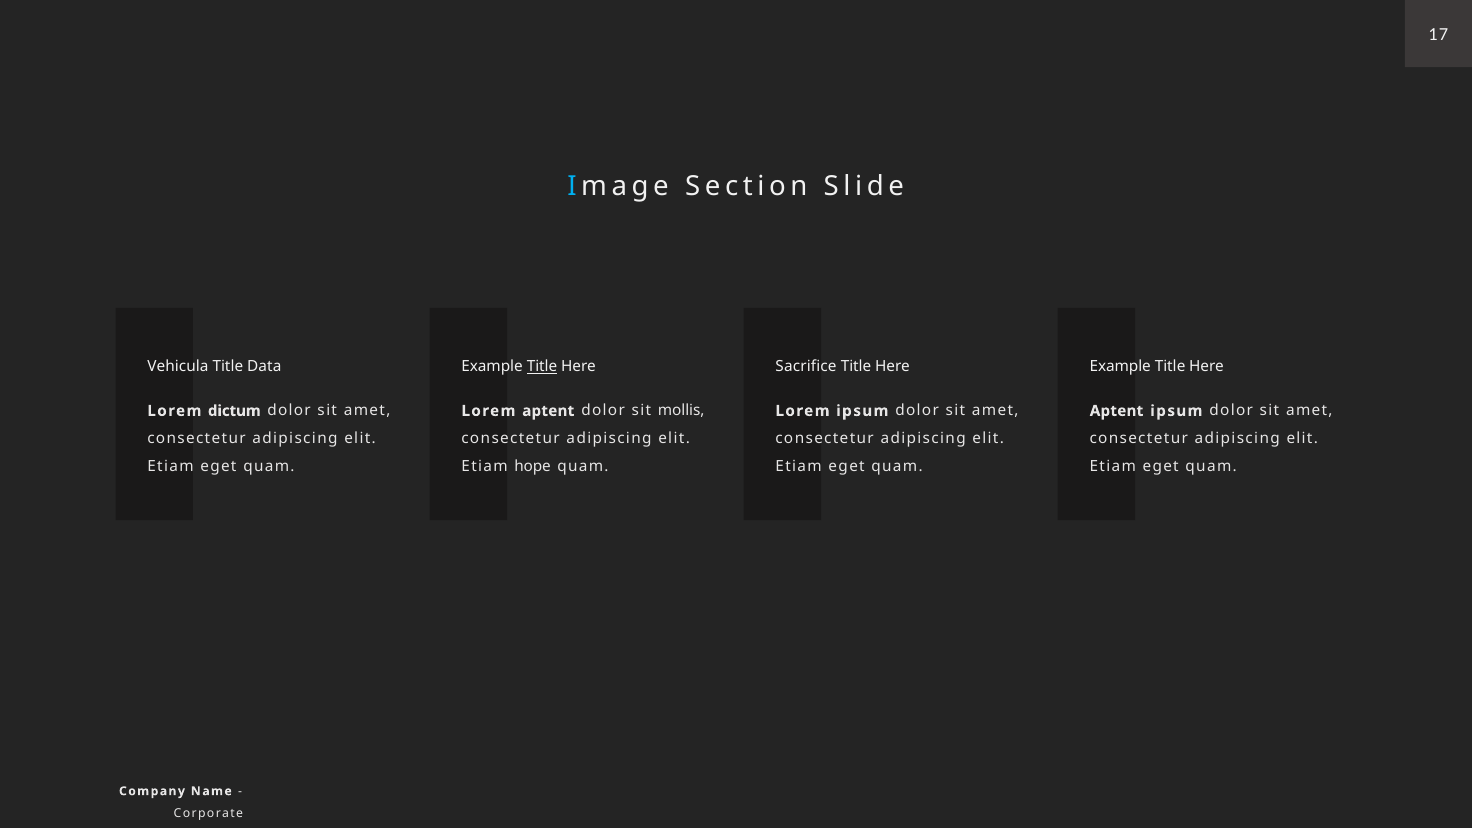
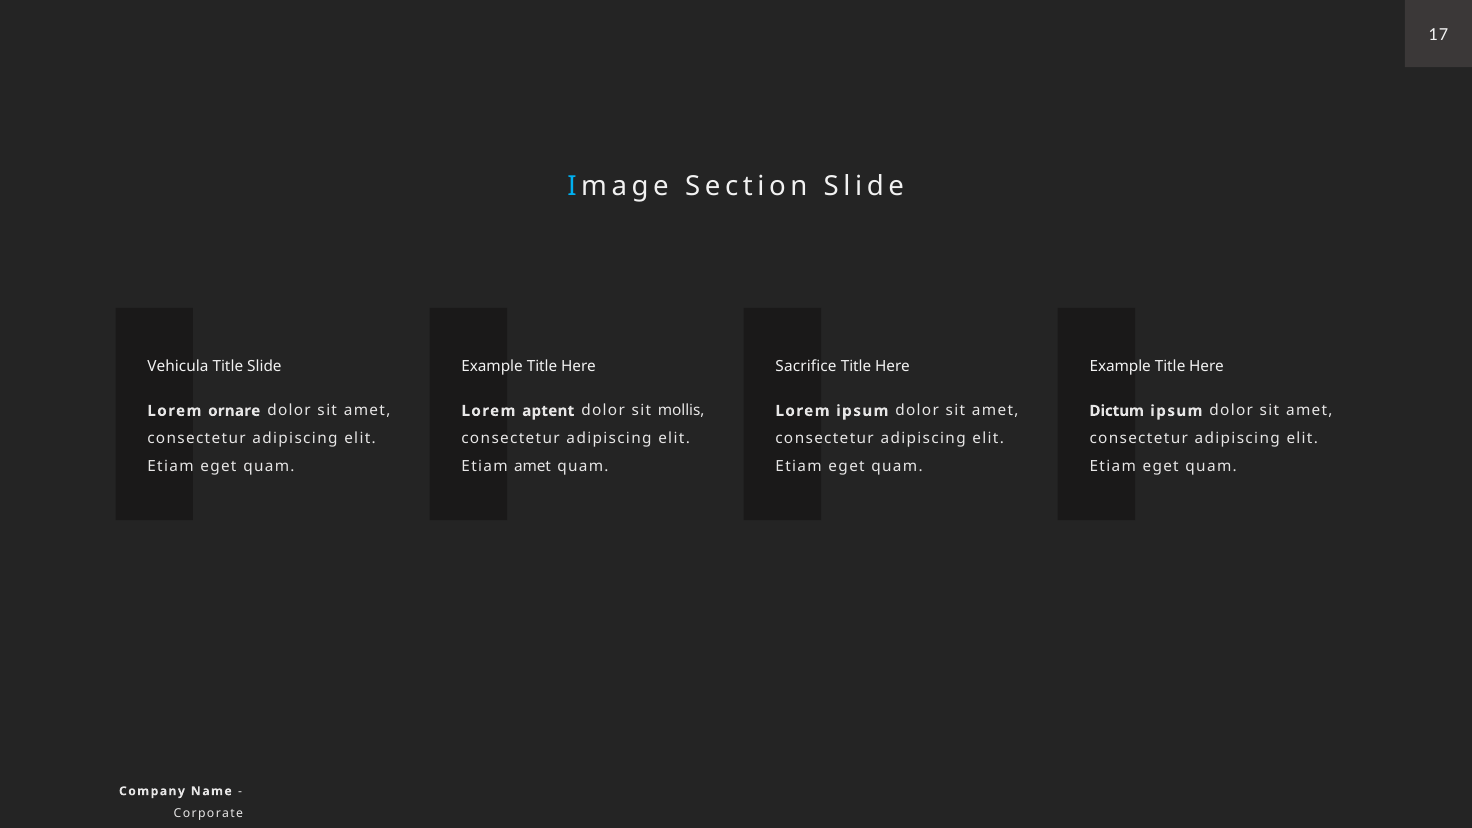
Title Data: Data -> Slide (264, 367)
Title underline: present -> none (542, 367)
dictum: dictum -> ornare (234, 411)
Aptent: Aptent -> Dictum (1117, 411)
Etiam hope: hope -> amet (533, 466)
